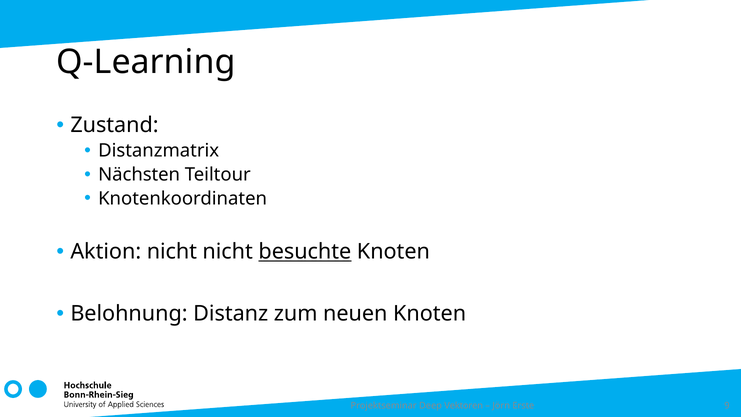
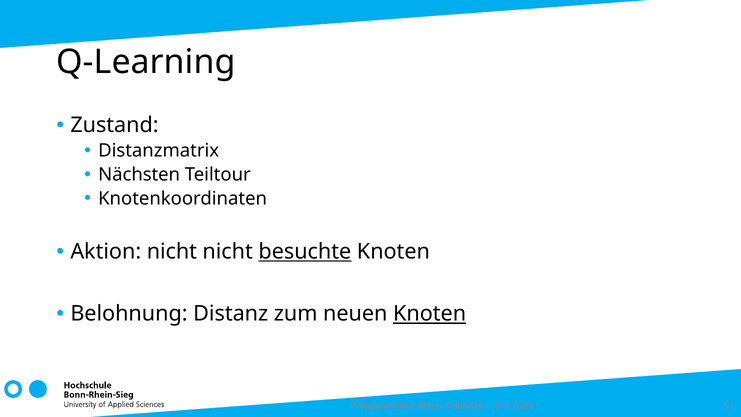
Knoten underline: none -> present (430, 314)
Vektoren: Vektoren -> Kalender (464, 406)
Erste: Erste -> Gute (523, 406)
